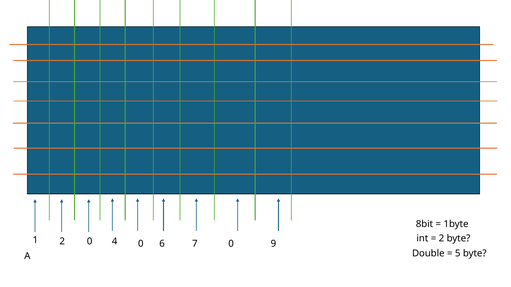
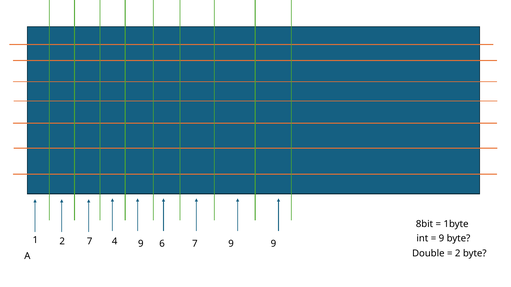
2: 2 -> 9 (441, 239)
2 0: 0 -> 7 (90, 242)
4 0: 0 -> 9 (141, 244)
7 0: 0 -> 9 (231, 244)
5: 5 -> 2 (458, 254)
